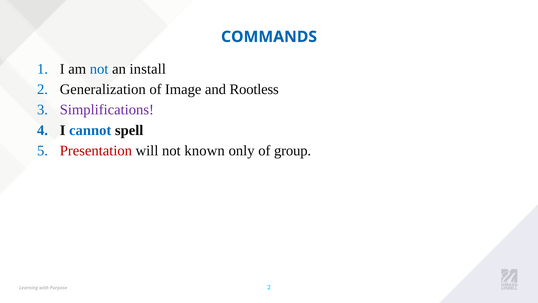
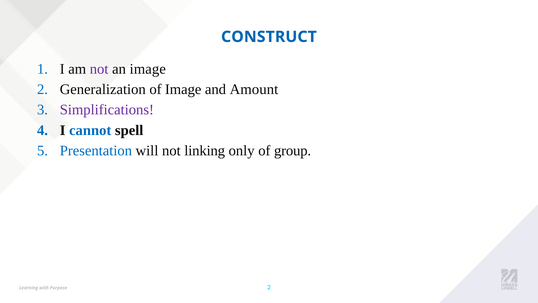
COMMANDS: COMMANDS -> CONSTRUCT (269, 37)
not colour: blue -> purple (99, 69)
an install: install -> image (148, 69)
Rootless: Rootless -> Amount (254, 90)
Presentation colour: red -> blue (96, 151)
known: known -> linking (205, 151)
